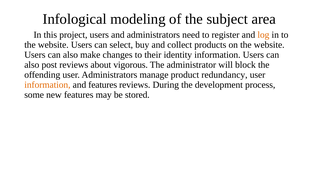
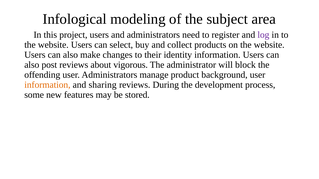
log colour: orange -> purple (263, 35)
redundancy: redundancy -> background (224, 75)
and features: features -> sharing (103, 85)
